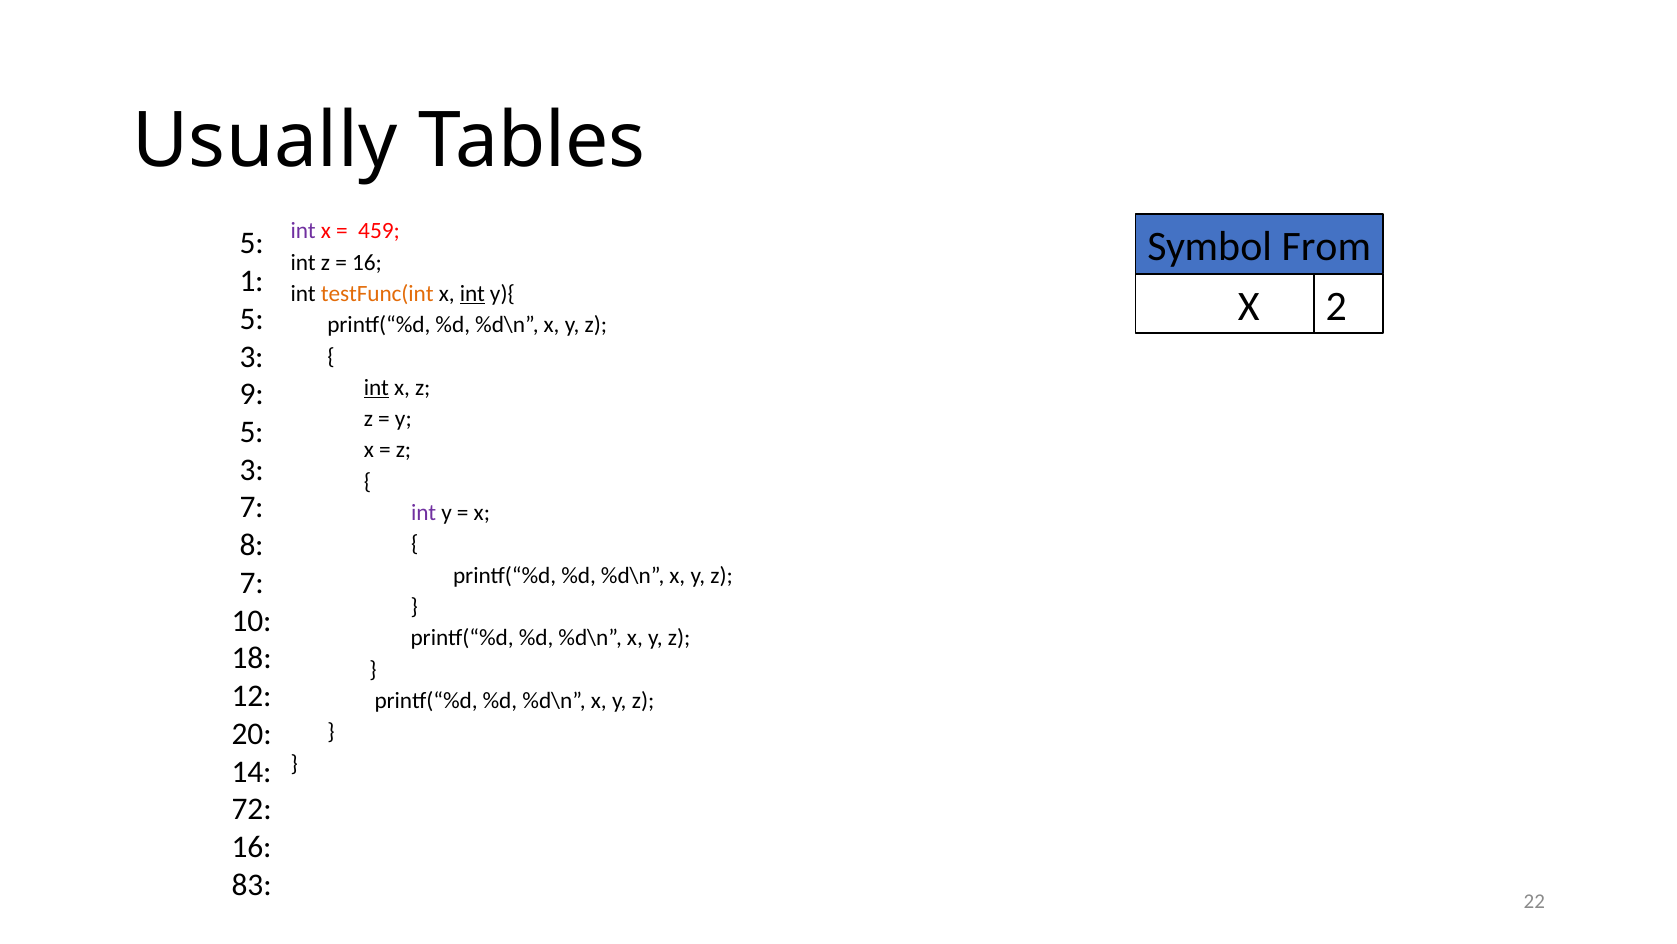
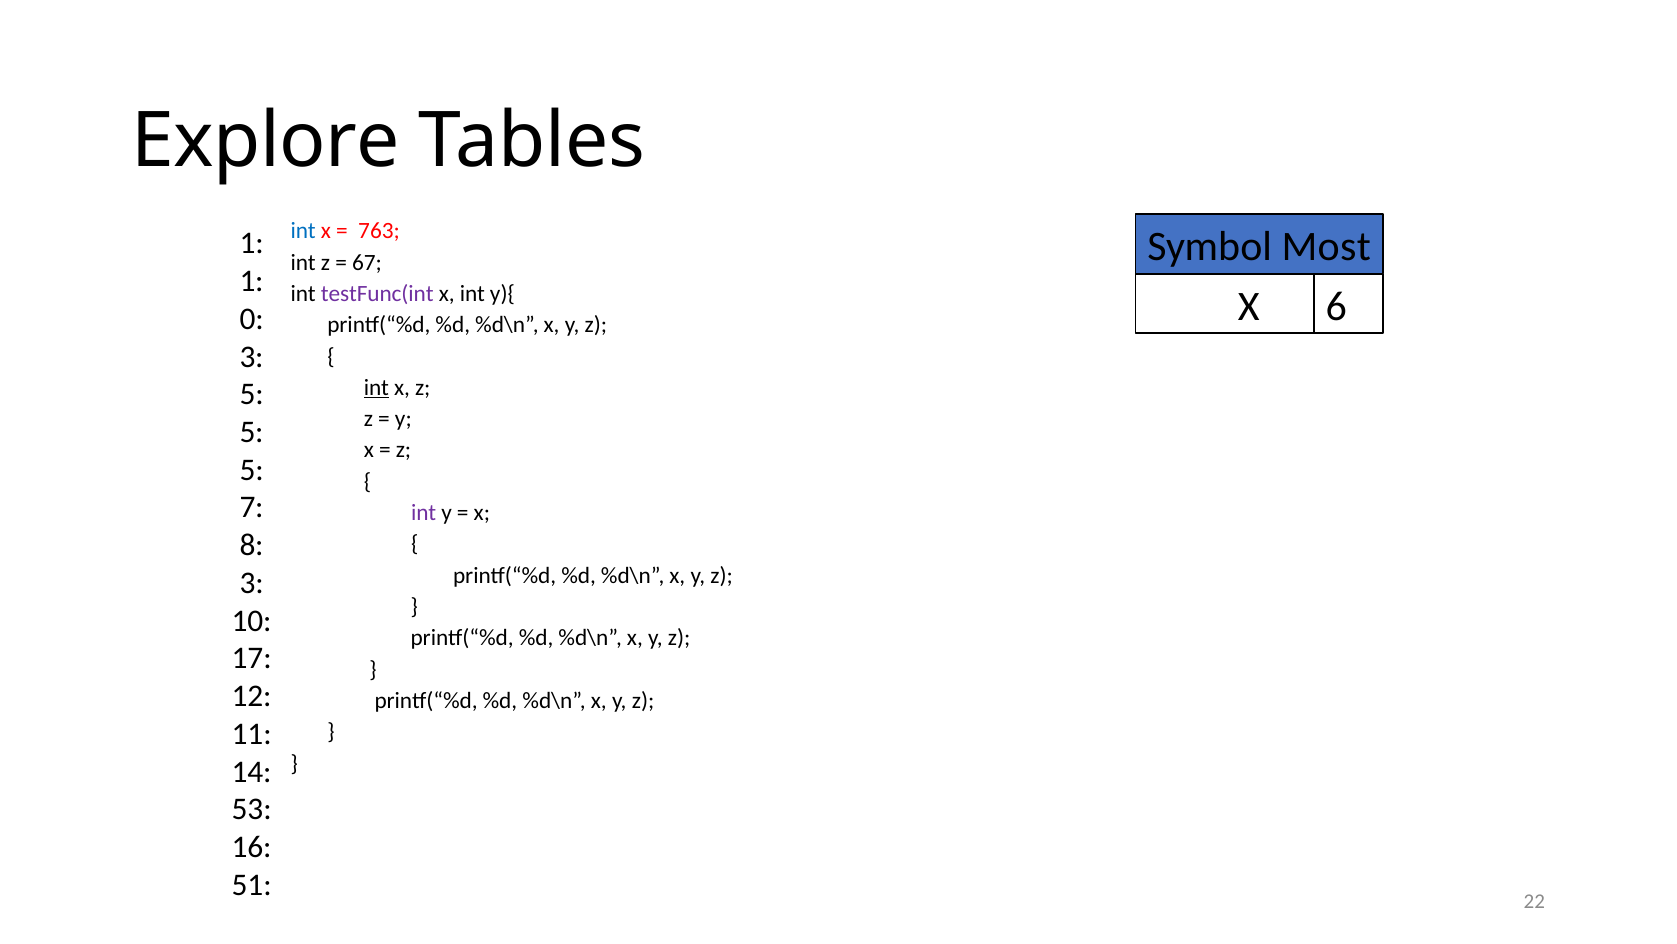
Usually: Usually -> Explore (266, 141)
int colour: purple -> blue (303, 231)
459: 459 -> 763 (379, 231)
From: From -> Most (1326, 247)
5: 5 -> 1 (252, 243)
16: 16 -> 67 (367, 262)
testFunc(int colour: orange -> purple (377, 294)
int underline: present -> none (472, 294)
2: 2 -> 6 (1336, 306)
5: 5 -> 0 (252, 319)
9: 9 -> 5 (252, 394)
3: 3 -> 5 (252, 470)
7: 7 -> 3 (252, 583)
18: 18 -> 17 (252, 658)
20: 20 -> 11 (252, 733)
72: 72 -> 53 (252, 809)
83: 83 -> 51 (252, 884)
